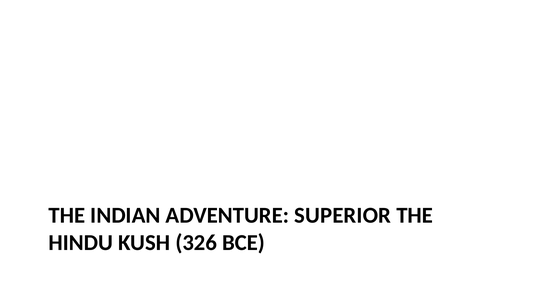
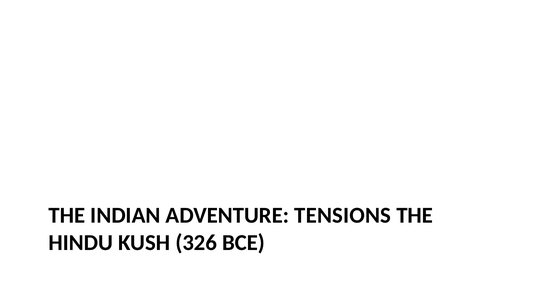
SUPERIOR: SUPERIOR -> TENSIONS (343, 215)
